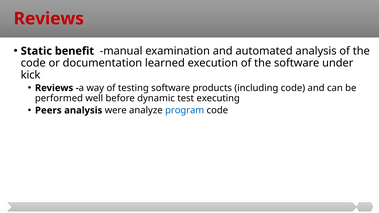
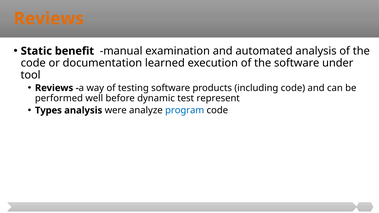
Reviews colour: red -> orange (49, 19)
kick: kick -> tool (31, 75)
executing: executing -> represent (218, 98)
Peers: Peers -> Types (48, 110)
